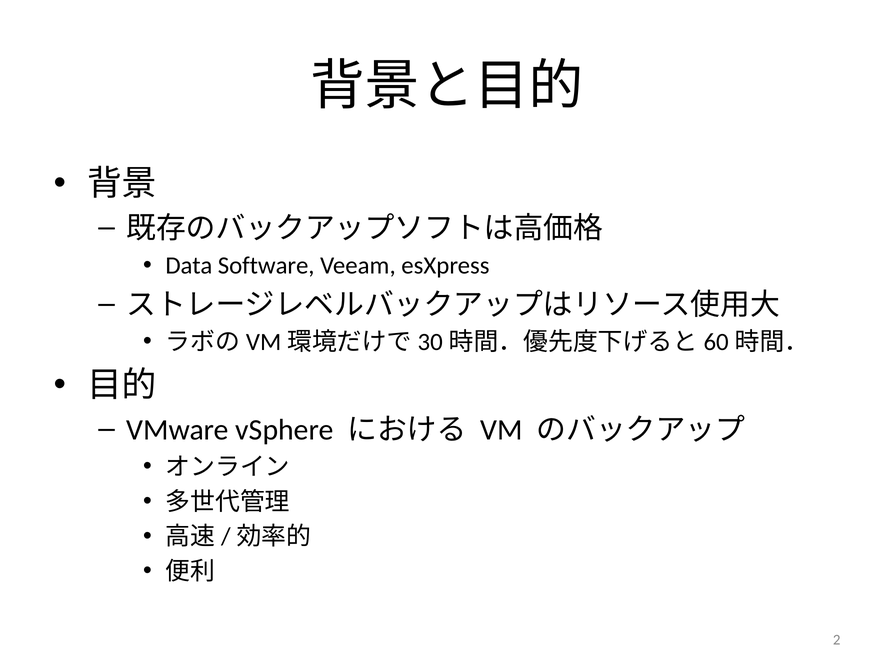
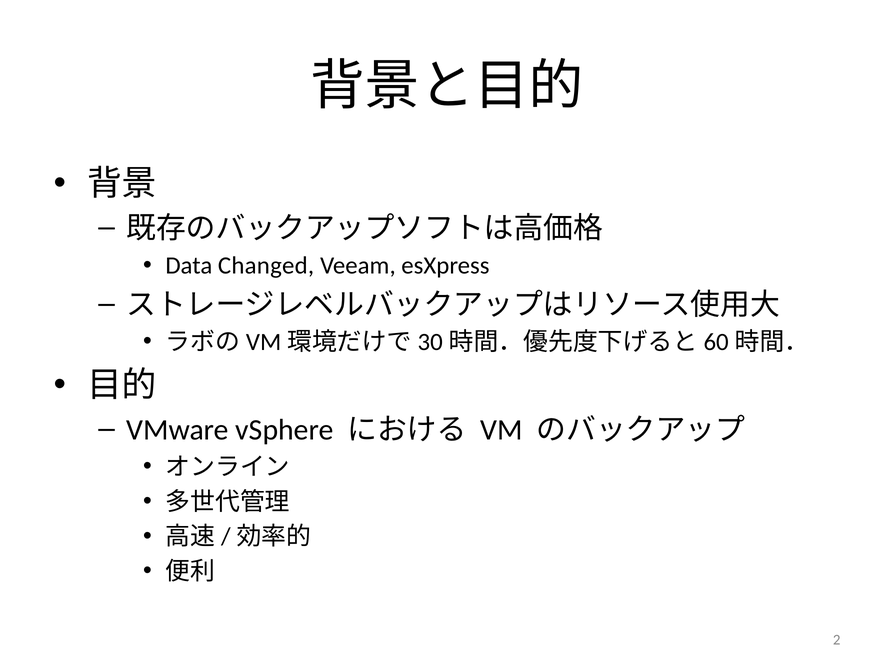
Software: Software -> Changed (266, 266)
